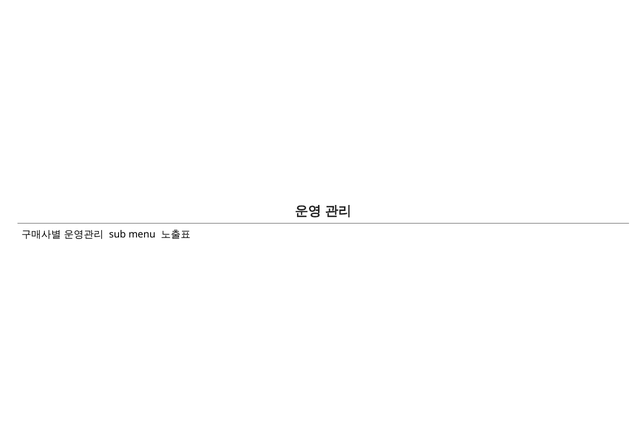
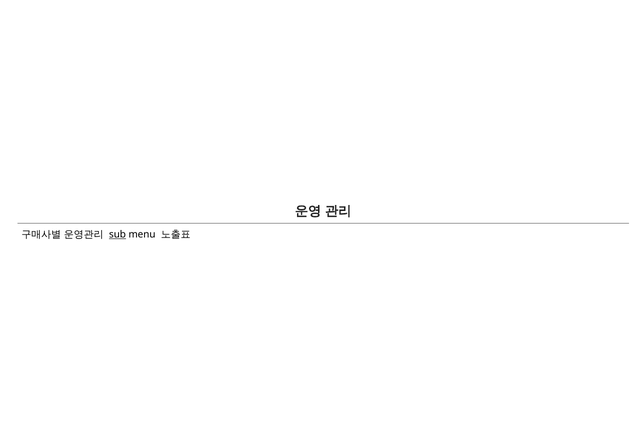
sub underline: none -> present (117, 235)
